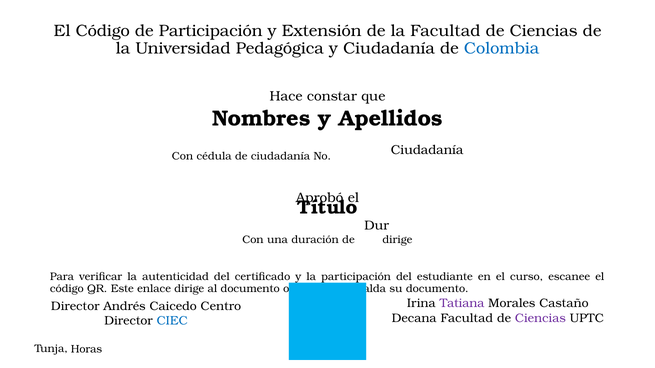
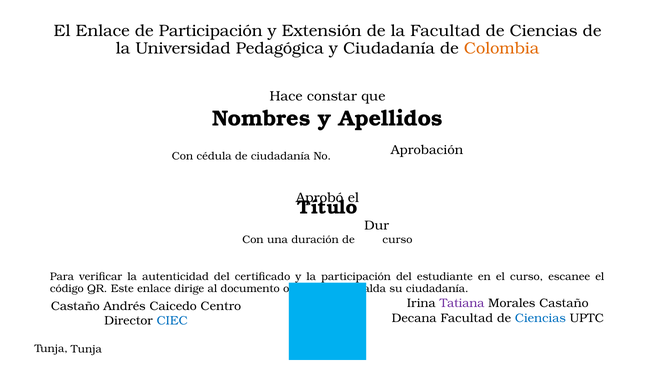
Código: Código -> Enlace (103, 31)
Colombia colour: blue -> orange (502, 48)
Ciudadanía: Ciudadanía -> Aprobación (427, 150)
de dirige: dirige -> curso (397, 240)
su documento: documento -> ciudadanía (437, 289)
Director: Director -> Castaño (75, 306)
Ciencias colour: purple -> blue (540, 319)
Horas: Horas -> Tunja (86, 349)
